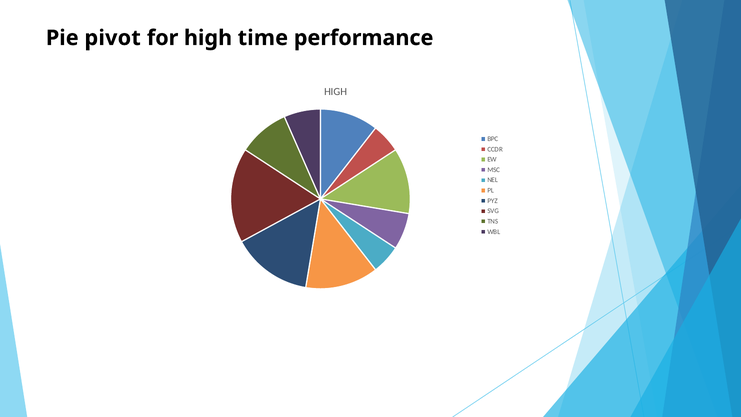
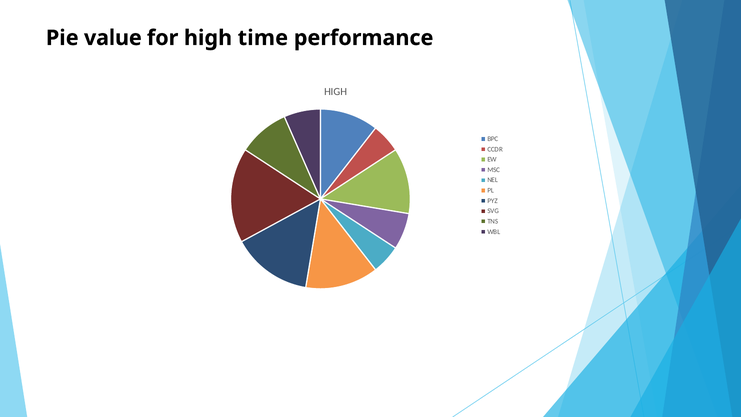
pivot: pivot -> value (113, 38)
